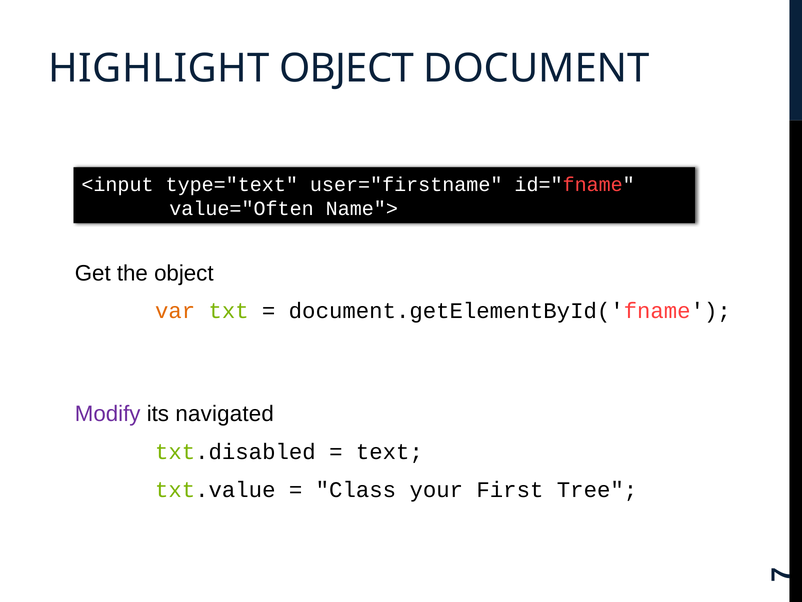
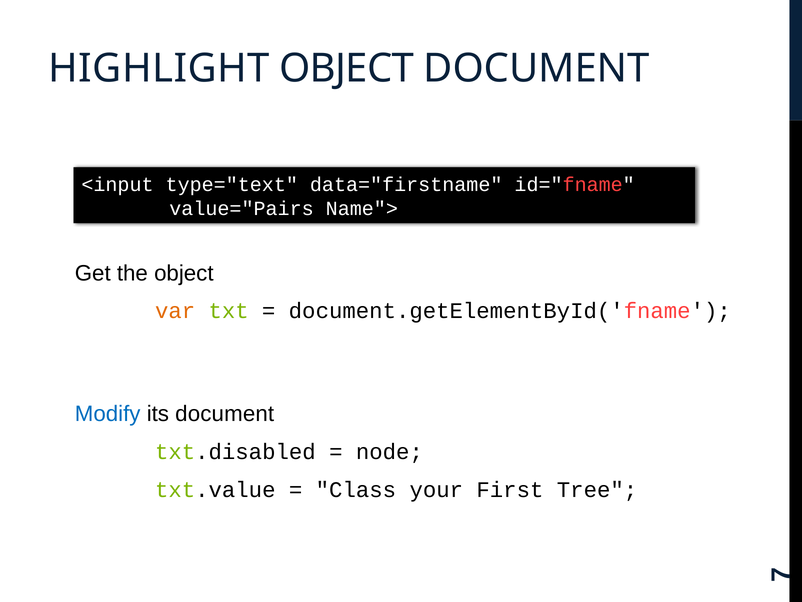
user="firstname: user="firstname -> data="firstname (406, 184)
value="Often: value="Often -> value="Pairs (242, 209)
Modify colour: purple -> blue (108, 413)
its navigated: navigated -> document (225, 413)
text: text -> node (389, 451)
